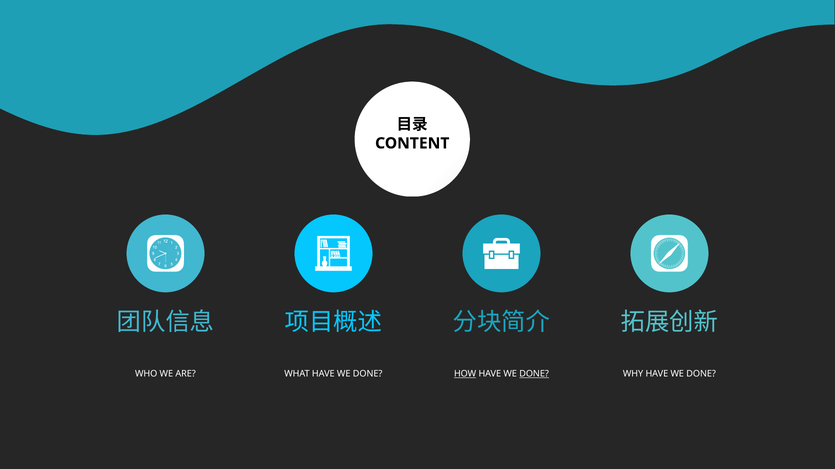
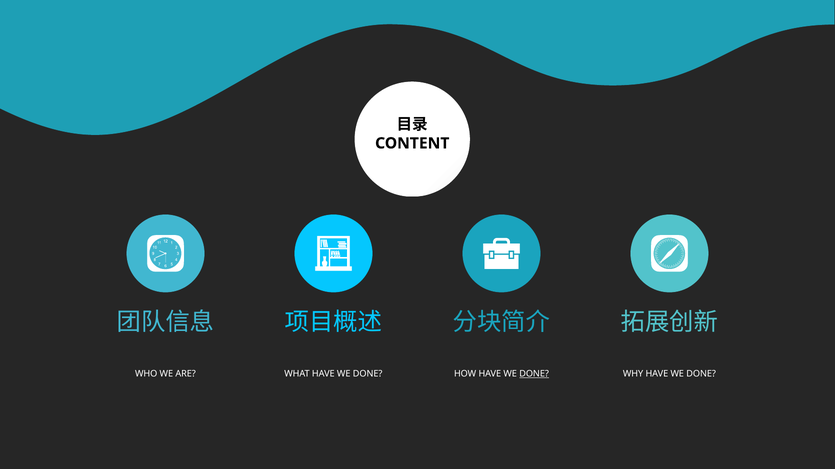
HOW underline: present -> none (465, 374)
